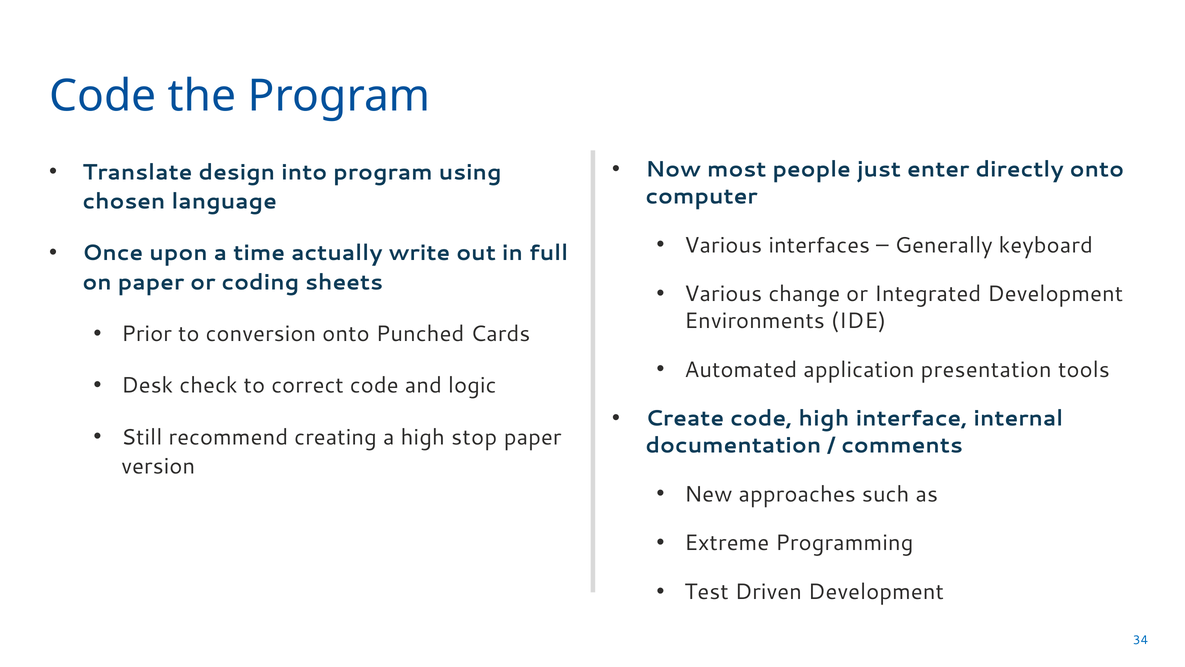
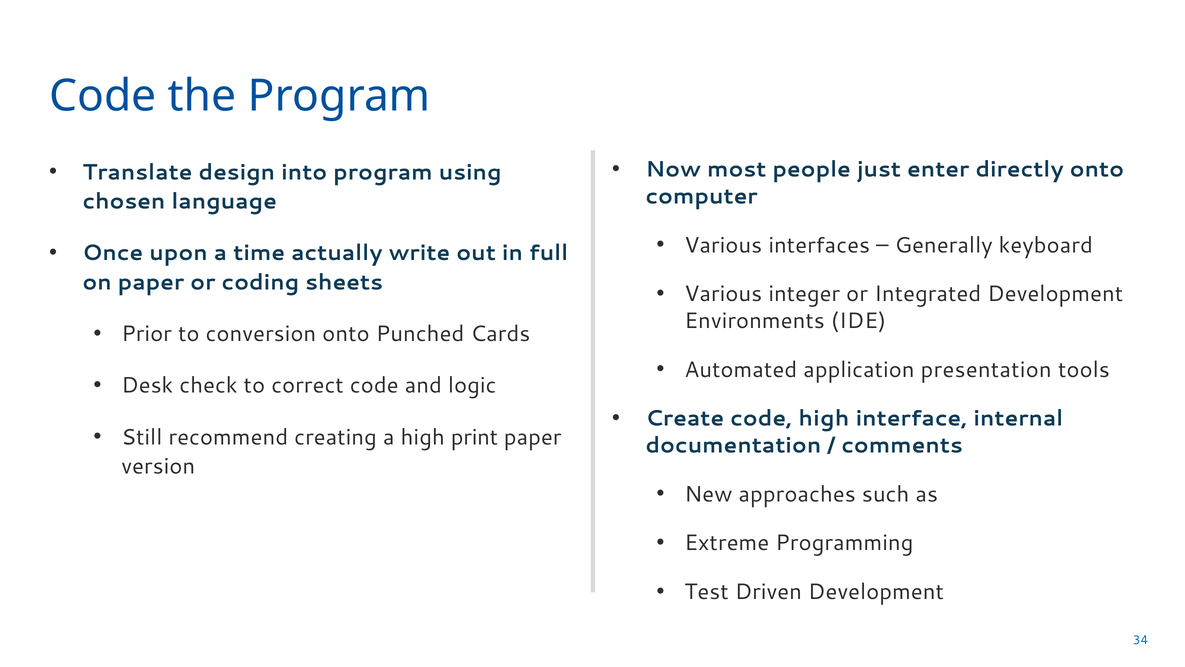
change: change -> integer (804, 294)
stop: stop -> print (474, 437)
